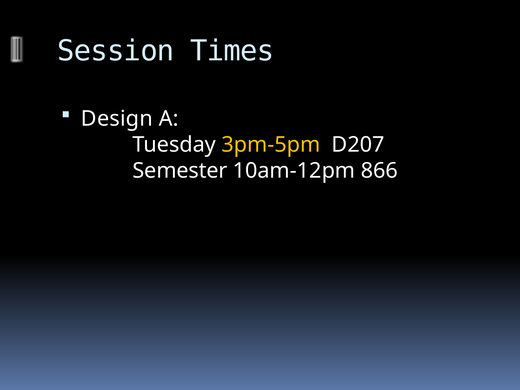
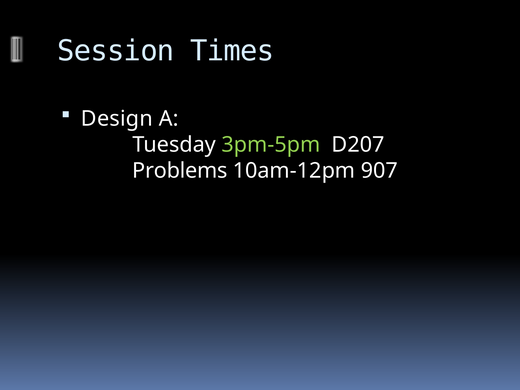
3pm-5pm colour: yellow -> light green (271, 145)
Semester: Semester -> Problems (180, 171)
866: 866 -> 907 (379, 171)
